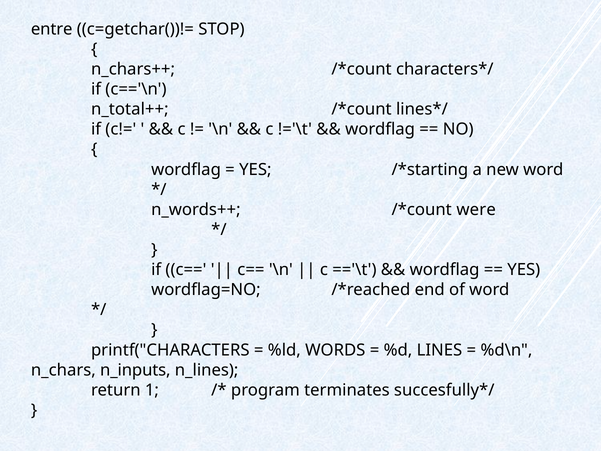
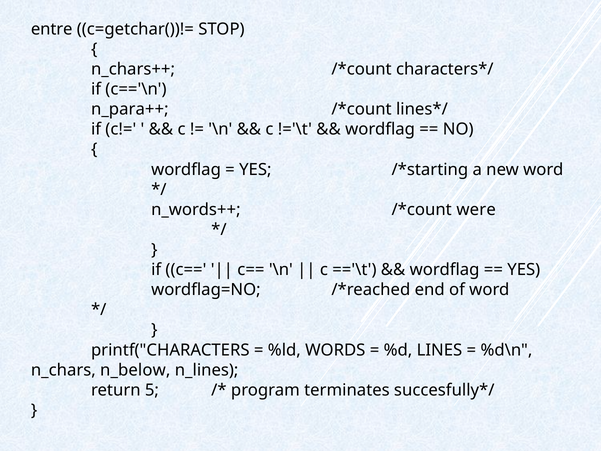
n_total++: n_total++ -> n_para++ (130, 109)
n_inputs: n_inputs -> n_below (135, 370)
1: 1 -> 5 (152, 390)
